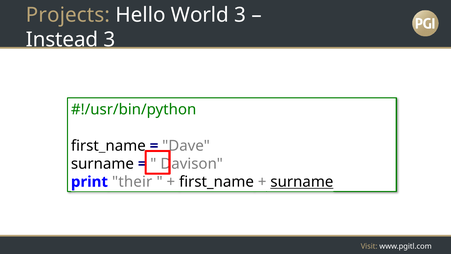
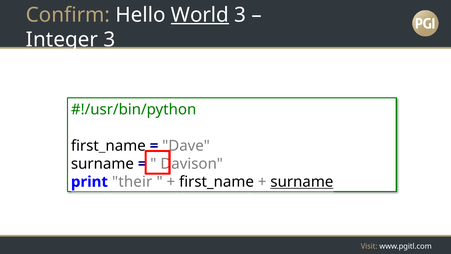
Projects: Projects -> Confirm (68, 15)
World underline: none -> present (200, 15)
Instead: Instead -> Integer (62, 40)
